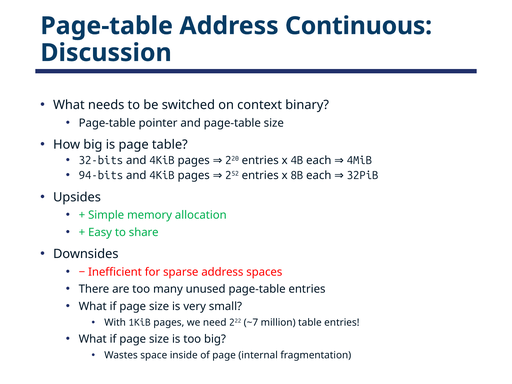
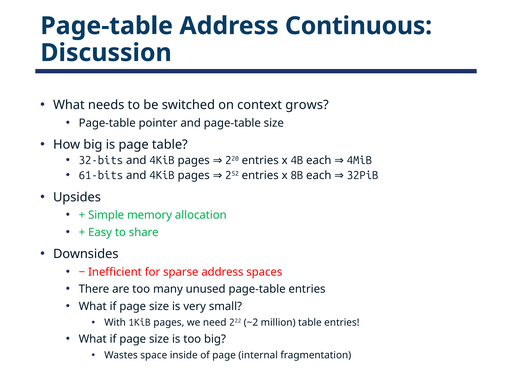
binary: binary -> grows (307, 105)
94-bits: 94-bits -> 61-bits (101, 175)
~7: ~7 -> ~2 (251, 323)
